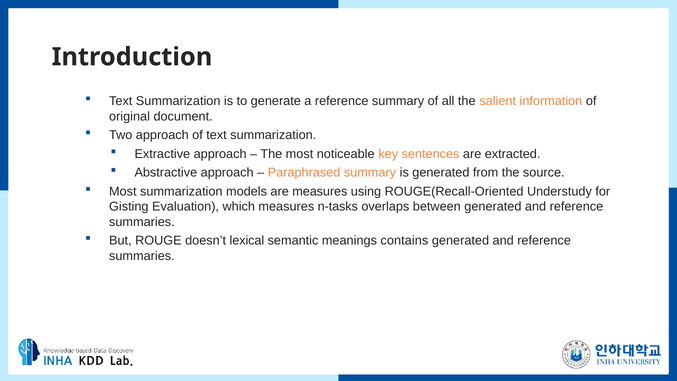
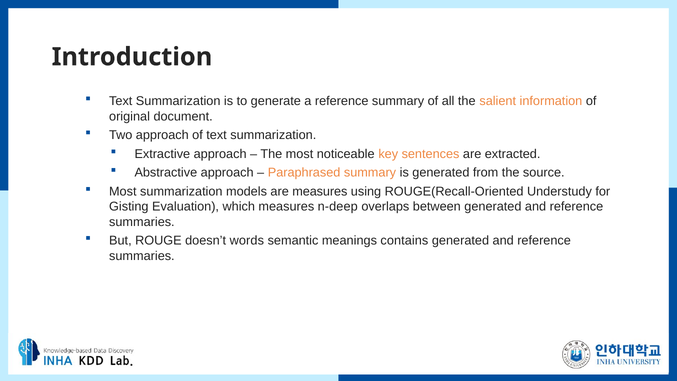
n-tasks: n-tasks -> n-deep (338, 207)
lexical: lexical -> words (247, 241)
